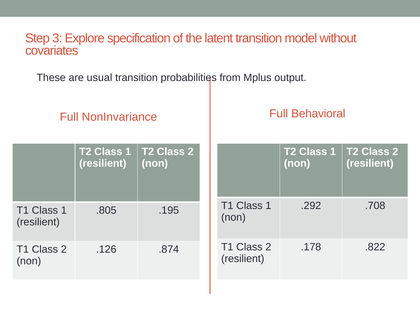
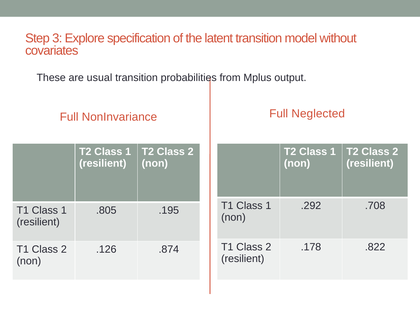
Behavioral: Behavioral -> Neglected (318, 113)
